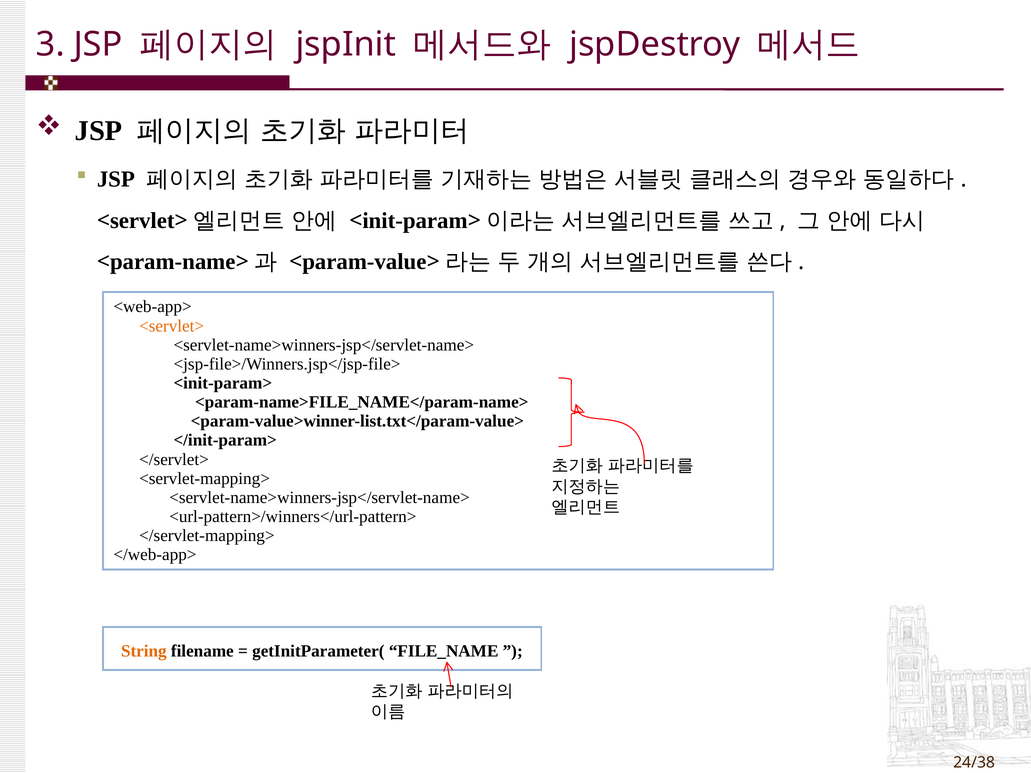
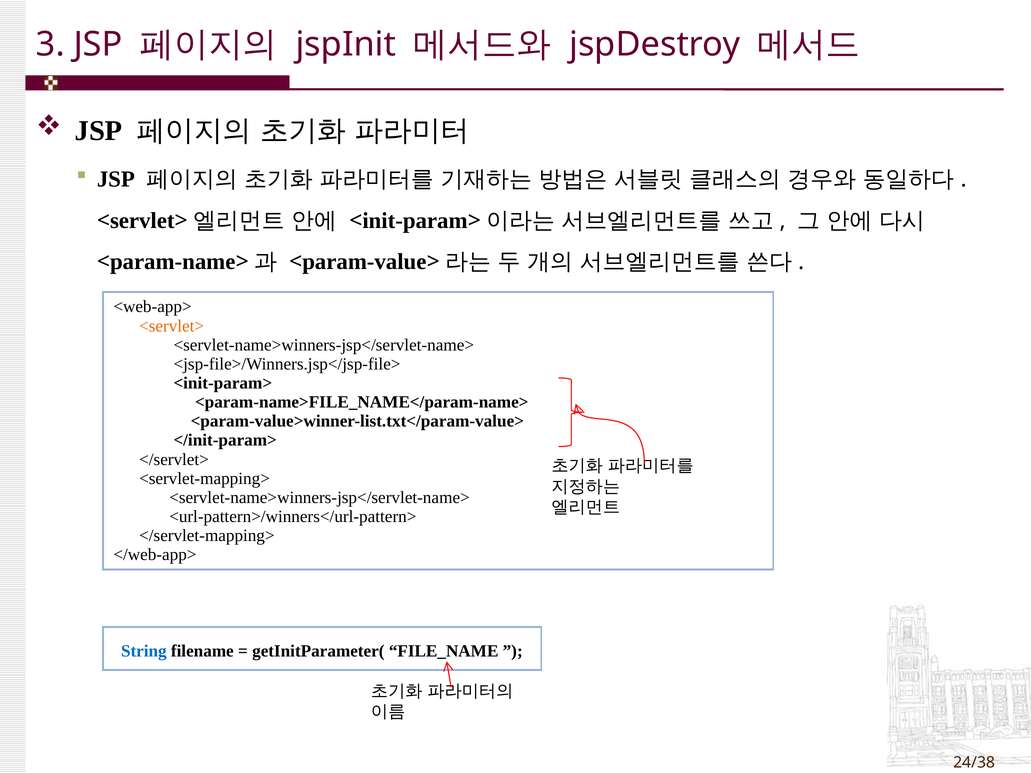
String colour: orange -> blue (144, 652)
